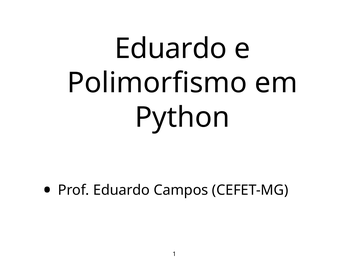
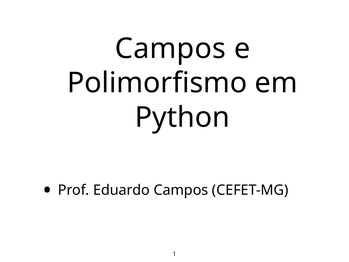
Eduardo: Eduardo -> Campos (170, 49)
